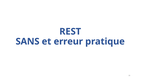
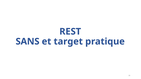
erreur: erreur -> target (68, 42)
